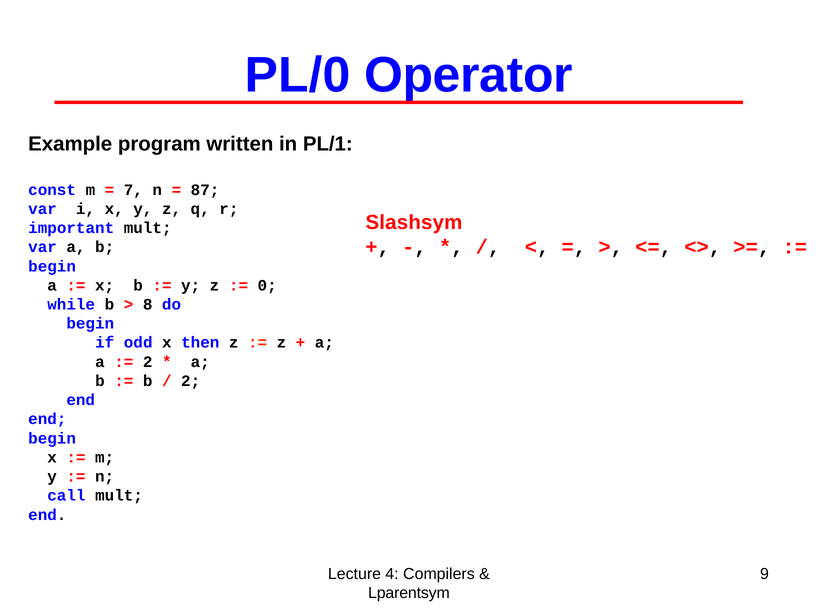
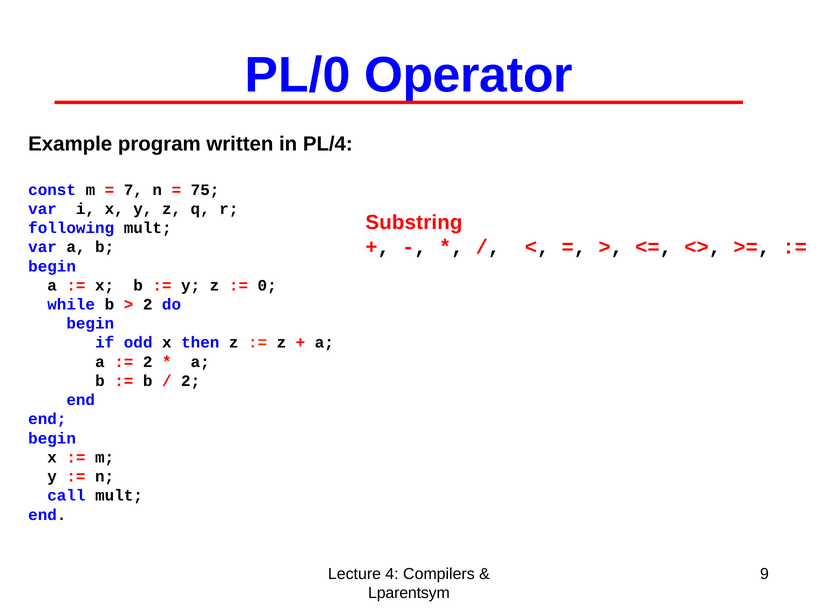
PL/1: PL/1 -> PL/4 (328, 144)
87: 87 -> 75 (205, 190)
Slashsym: Slashsym -> Substring (414, 222)
important: important -> following (71, 228)
8: 8 -> 2 (148, 304)
